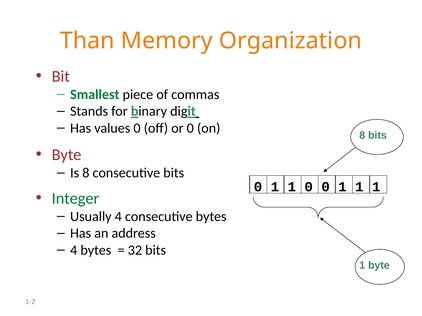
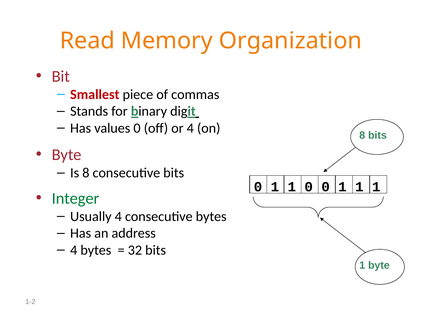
Than: Than -> Read (87, 41)
Smallest colour: green -> red (95, 95)
or 0: 0 -> 4 (190, 128)
